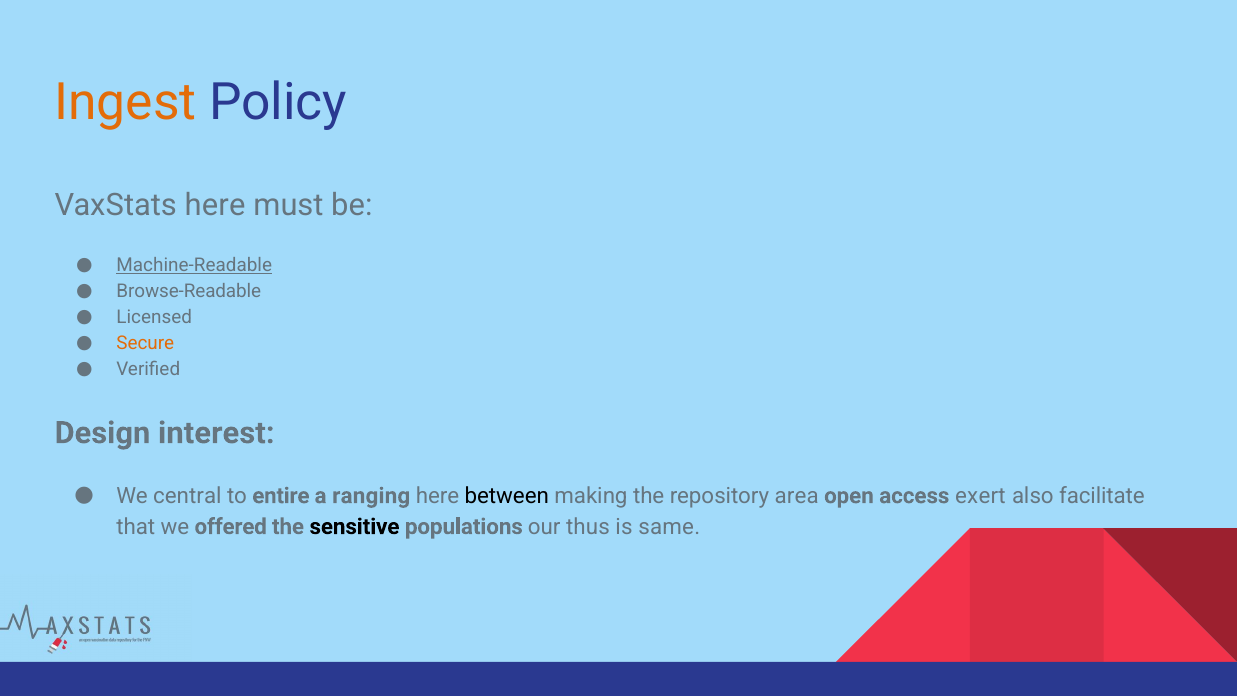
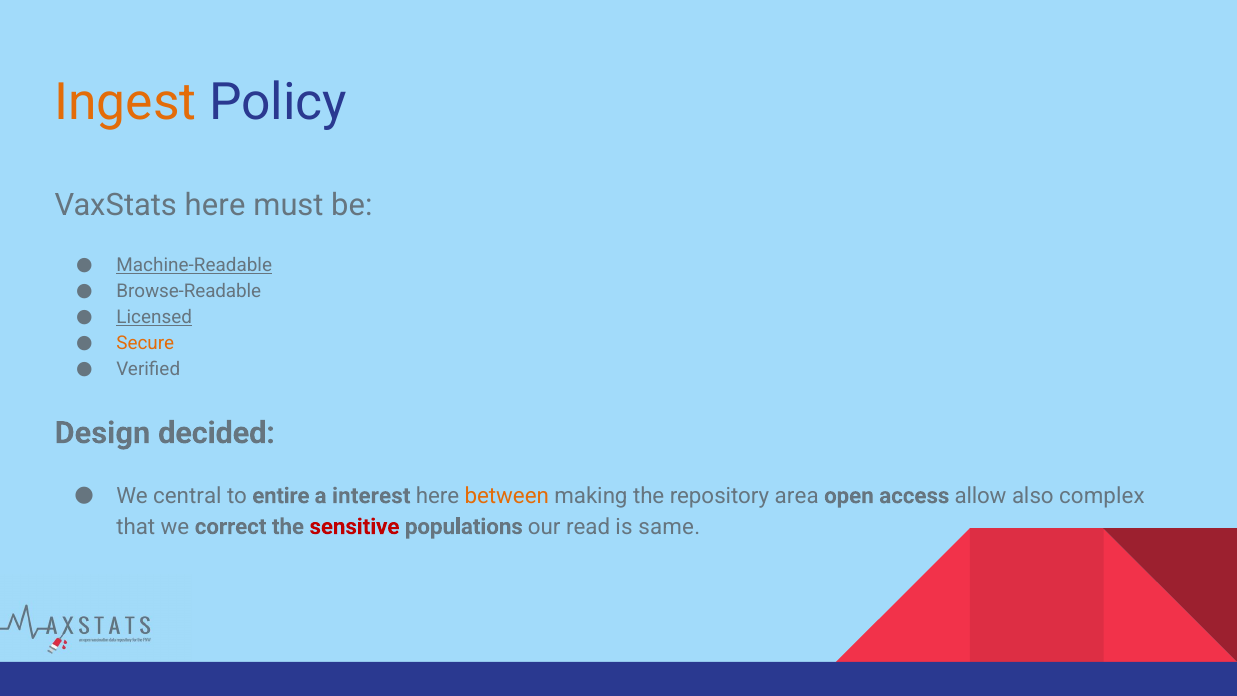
Licensed underline: none -> present (154, 317)
interest: interest -> decided (217, 433)
ranging: ranging -> interest (371, 496)
between colour: black -> orange (507, 496)
exert: exert -> allow (981, 496)
facilitate: facilitate -> complex (1102, 496)
offered: offered -> correct (231, 527)
sensitive colour: black -> red (354, 527)
thus: thus -> read (588, 527)
